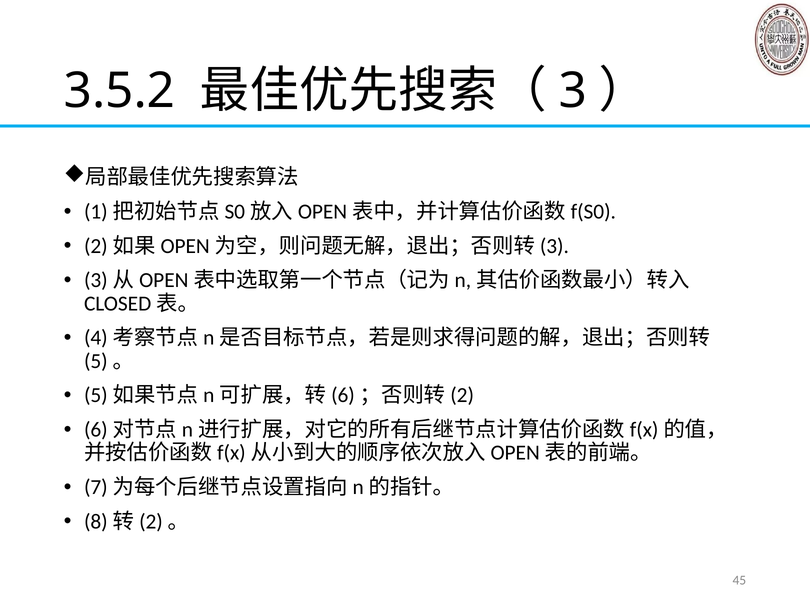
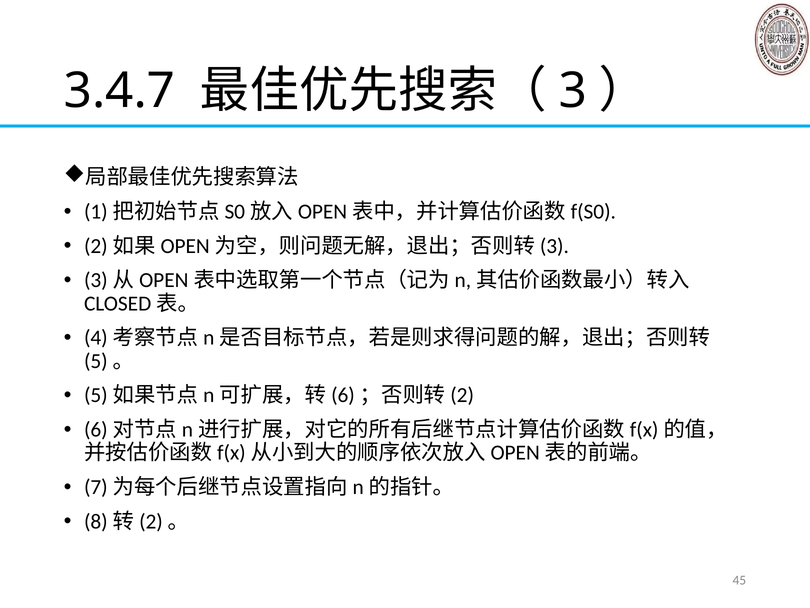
3.5.2: 3.5.2 -> 3.4.7 (119, 91)
